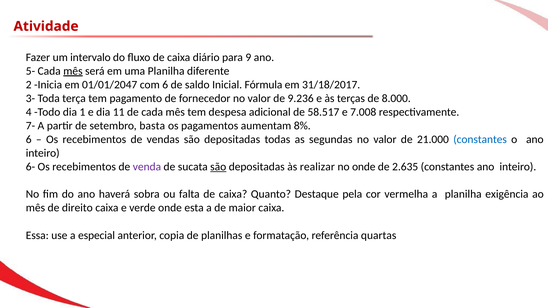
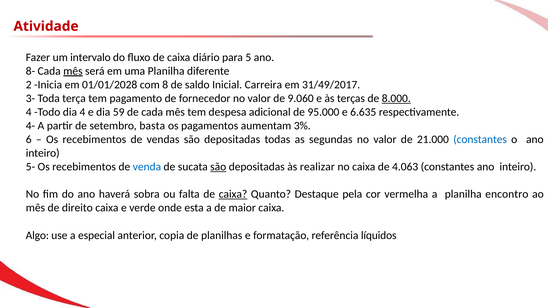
9: 9 -> 5 (248, 57)
5-: 5- -> 8- (30, 71)
01/01/2047: 01/01/2047 -> 01/01/2028 (110, 85)
com 6: 6 -> 8 (165, 85)
Fórmula: Fórmula -> Carreira (263, 85)
31/18/2017: 31/18/2017 -> 31/49/2017 (331, 85)
9.236: 9.236 -> 9.060 (301, 98)
8.000 underline: none -> present (396, 98)
dia 1: 1 -> 4 (82, 112)
11: 11 -> 59 (119, 112)
58.517: 58.517 -> 95.000 (323, 112)
7.008: 7.008 -> 6.635 (363, 112)
7-: 7- -> 4- (30, 126)
8%: 8% -> 3% (302, 126)
6-: 6- -> 5- (30, 167)
venda colour: purple -> blue (147, 167)
no onde: onde -> caixa (364, 167)
2.635: 2.635 -> 4.063 (405, 167)
caixa underline: none -> present (233, 194)
exigência: exigência -> encontro (507, 194)
Essa: Essa -> Algo (37, 235)
quartas: quartas -> líquidos (379, 235)
